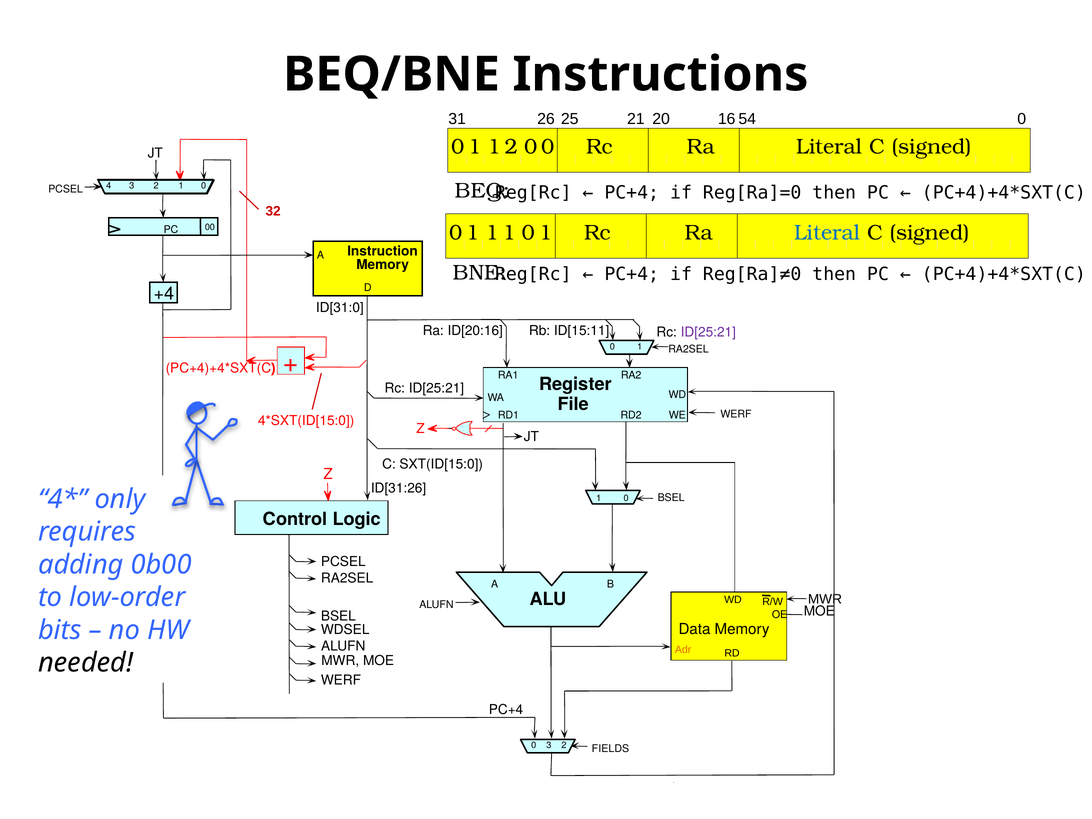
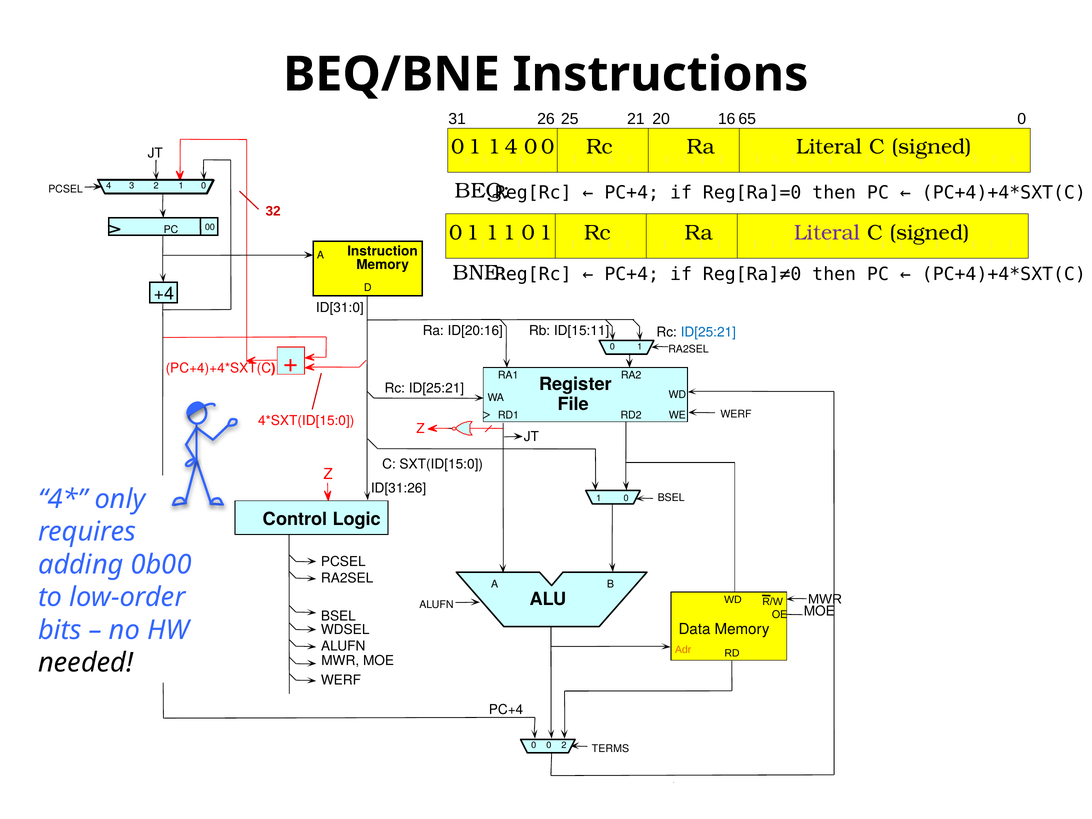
54: 54 -> 65 (747, 119)
0 2: 2 -> 4 (511, 147)
Literal colour: blue -> purple (827, 233)
ID[25:21 colour: purple -> blue (708, 332)
3: 3 -> 0 (549, 745)
FIELDS: FIELDS -> TERMS (610, 749)
